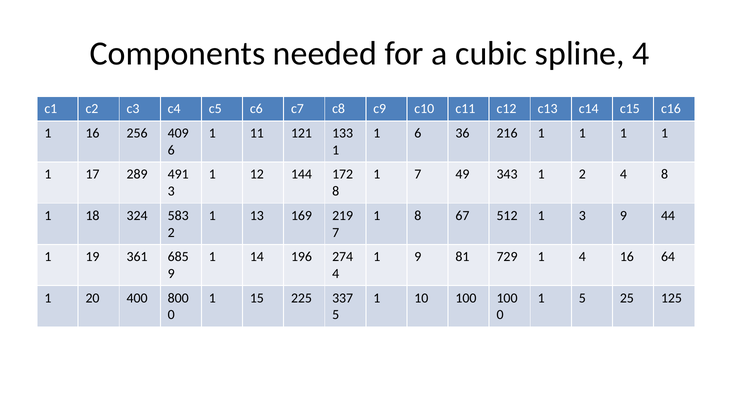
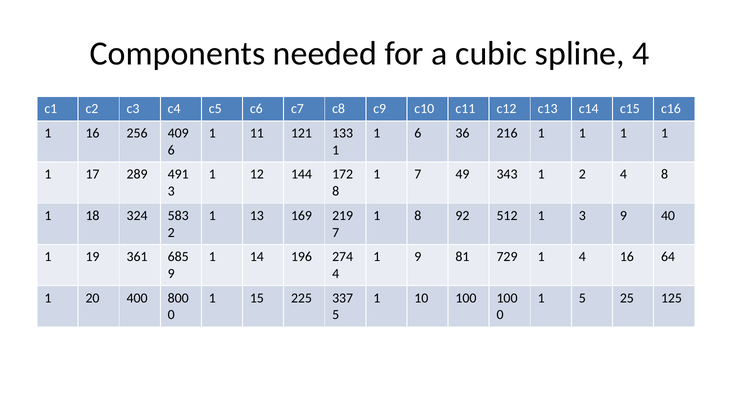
67: 67 -> 92 (462, 216)
44: 44 -> 40 (668, 216)
